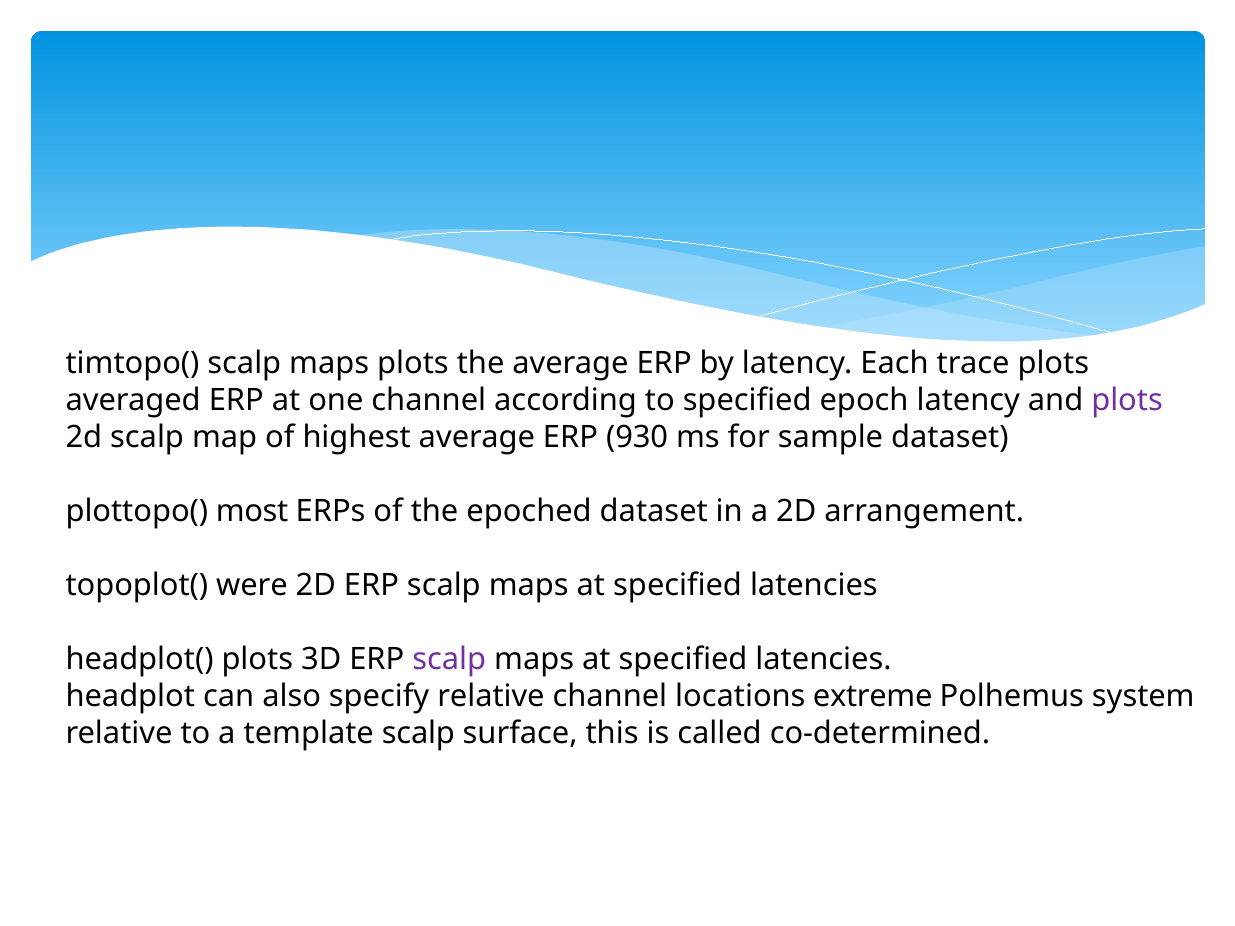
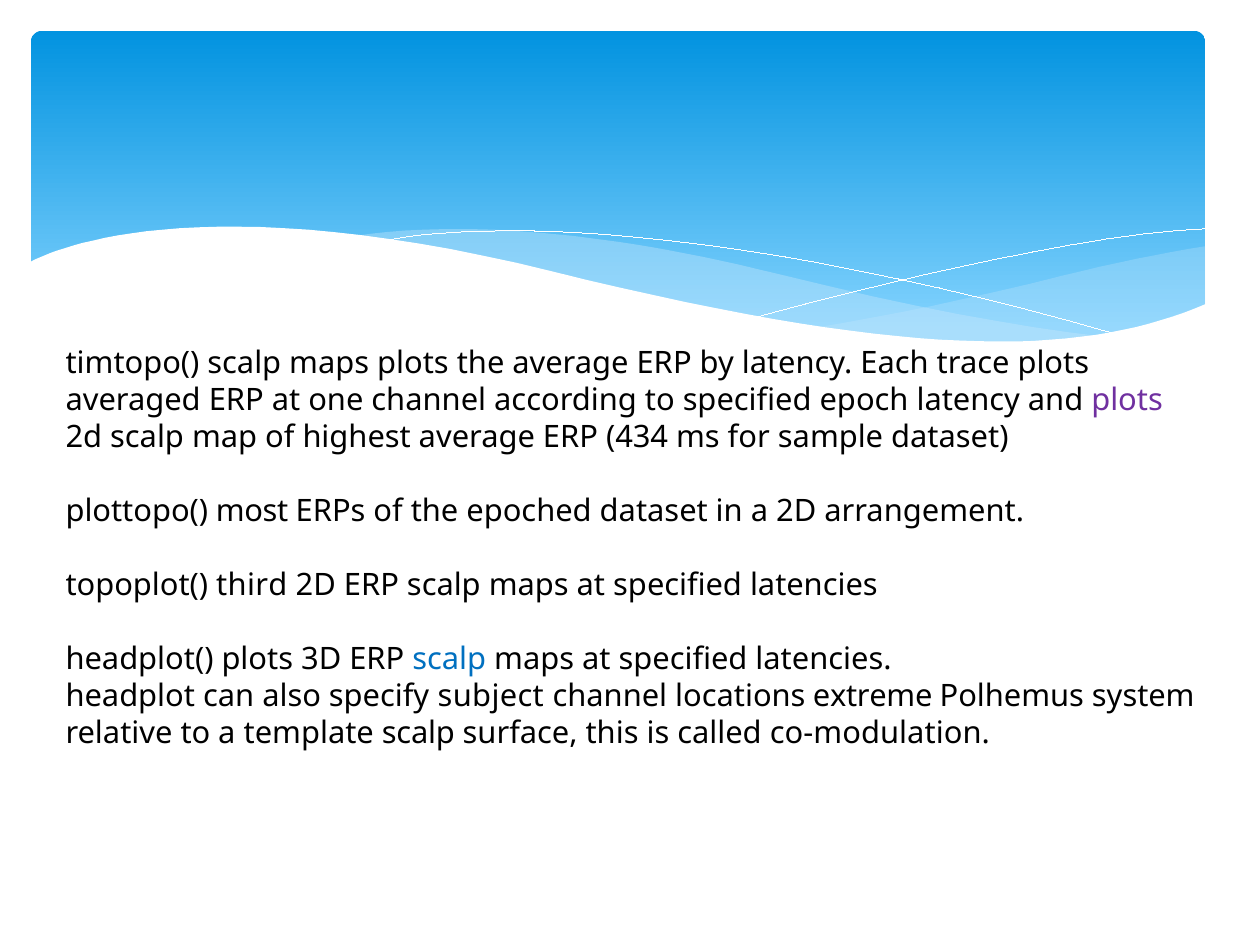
930: 930 -> 434 (637, 438)
were: were -> third (252, 586)
scalp colour: purple -> blue (449, 660)
specify relative: relative -> subject (491, 697)
co-determined: co-determined -> co-modulation (880, 734)
